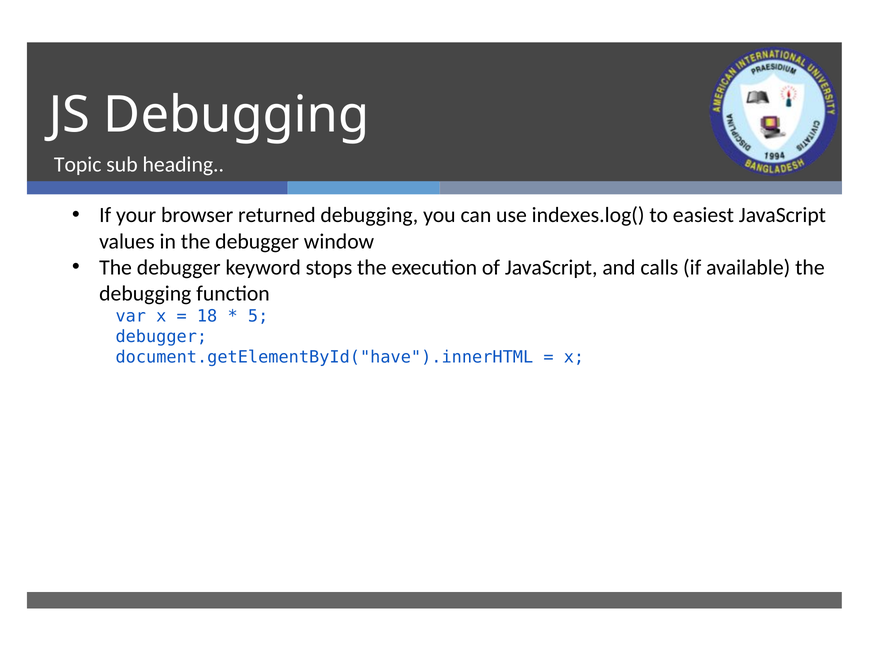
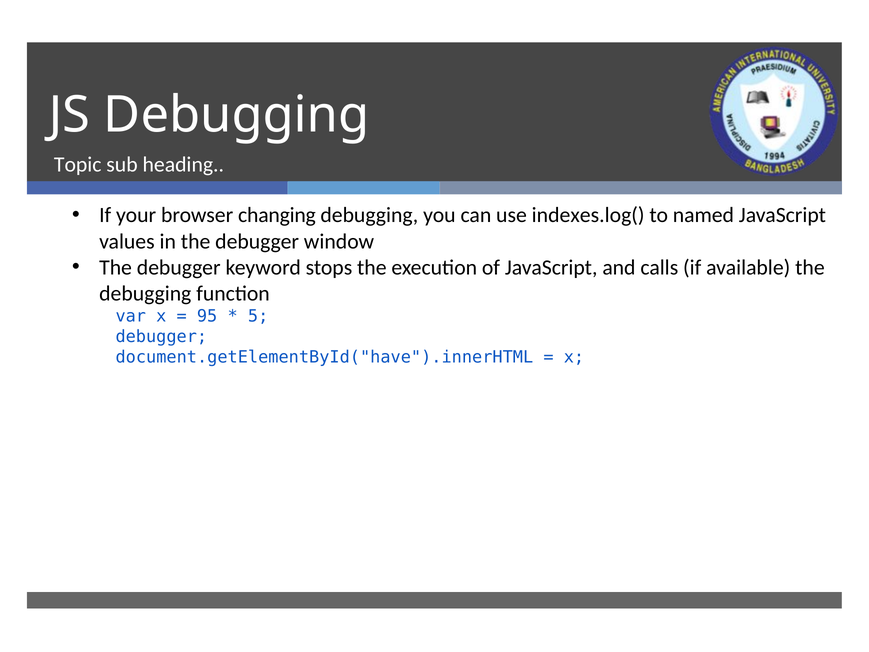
returned: returned -> changing (277, 215)
easiest: easiest -> named (703, 215)
18: 18 -> 95 (207, 316)
